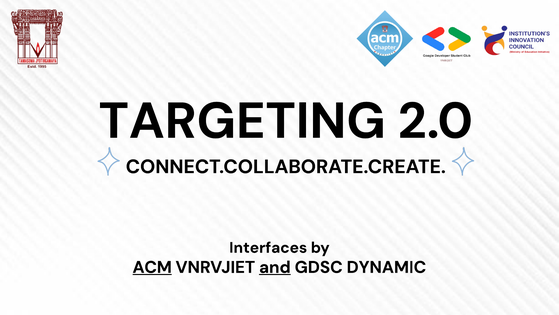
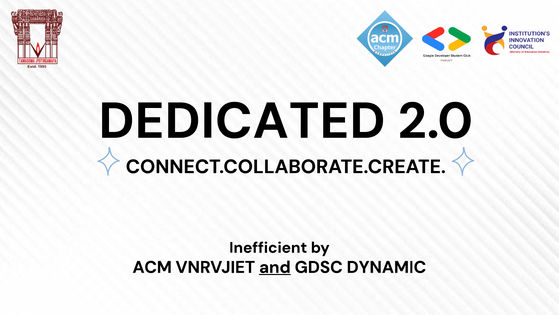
TARGETING: TARGETING -> DEDICATED (242, 121)
Interfaces: Interfaces -> Inefficient (268, 247)
ACM underline: present -> none (152, 267)
